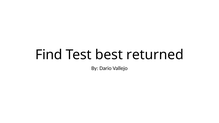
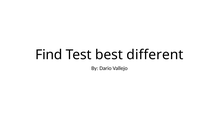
returned: returned -> different (155, 55)
